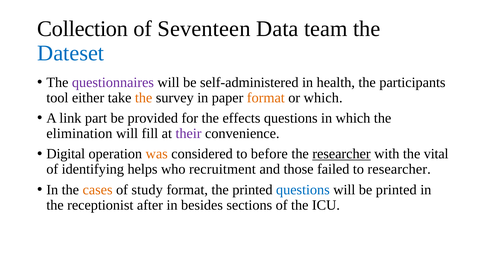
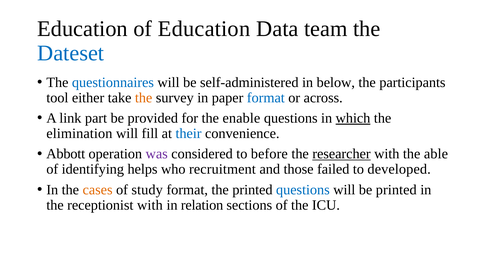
Collection: Collection -> Education (83, 29)
of Seventeen: Seventeen -> Education (204, 29)
questionnaires colour: purple -> blue (113, 83)
health: health -> below (336, 83)
format colour: orange -> blue (266, 98)
or which: which -> across (323, 98)
effects: effects -> enable (241, 118)
which underline: none -> present (353, 118)
their colour: purple -> blue (189, 134)
Digital: Digital -> Abbott (66, 154)
was colour: orange -> purple (157, 154)
vital: vital -> able (436, 154)
to researcher: researcher -> developed (399, 170)
receptionist after: after -> with (150, 205)
besides: besides -> relation (202, 205)
